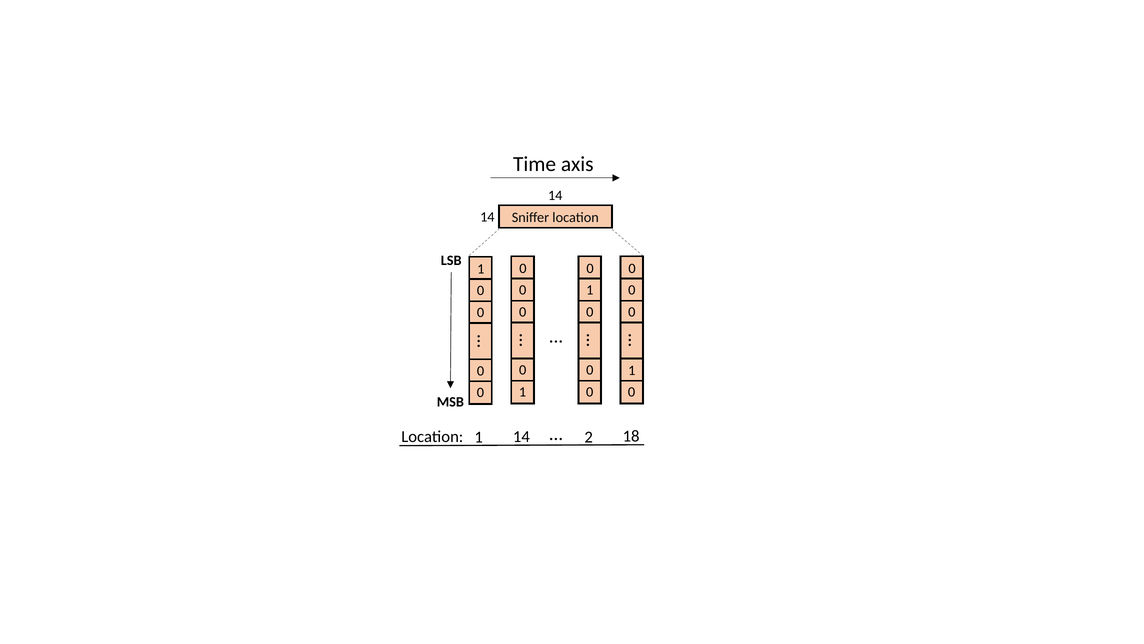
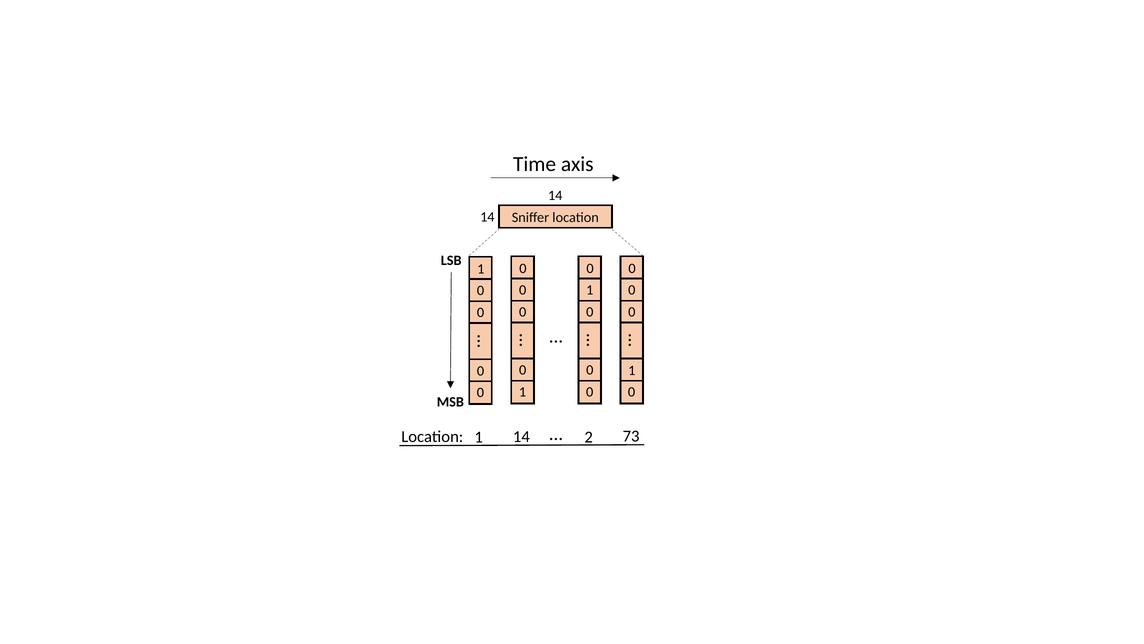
18: 18 -> 73 (631, 436)
